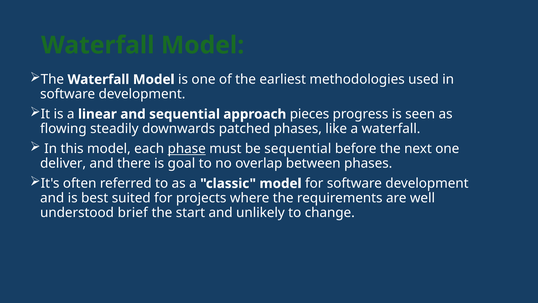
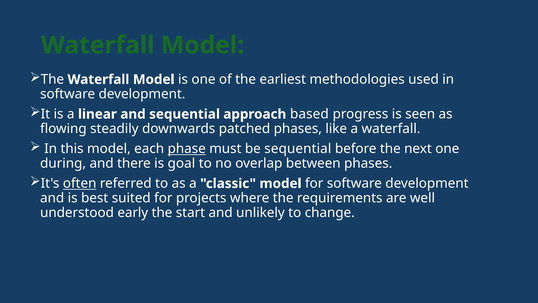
pieces: pieces -> based (309, 114)
deliver: deliver -> during (63, 163)
often underline: none -> present (80, 183)
brief: brief -> early (133, 212)
